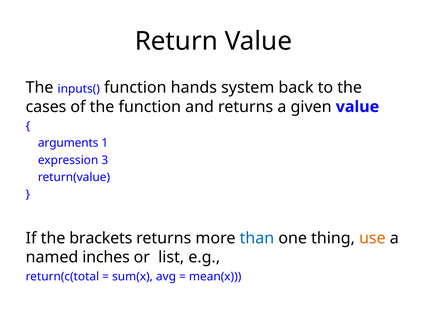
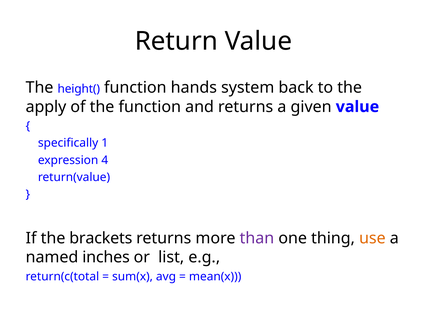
inputs(: inputs( -> height( (79, 89)
cases: cases -> apply (46, 107)
arguments: arguments -> specifically (68, 143)
3: 3 -> 4 (105, 160)
than colour: blue -> purple (257, 238)
